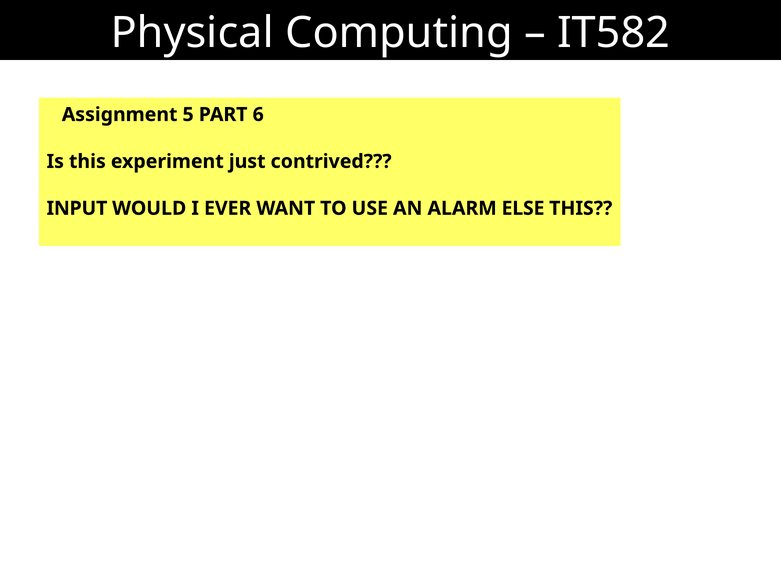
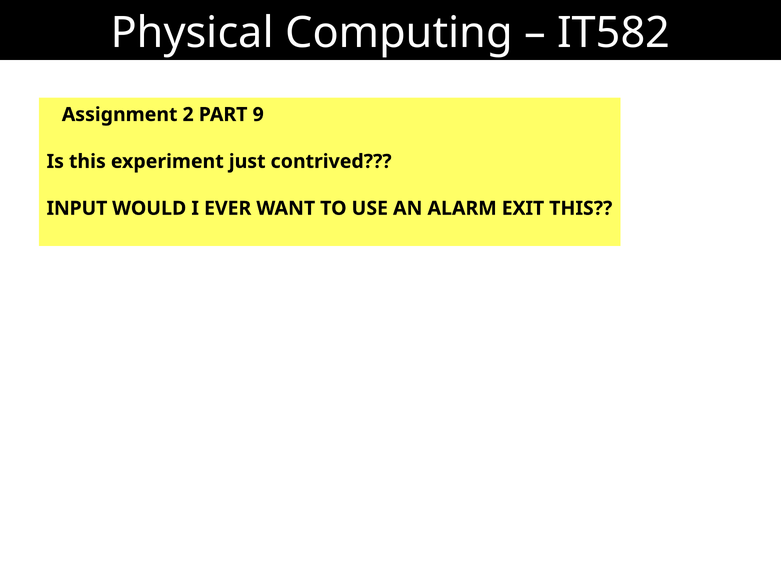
5: 5 -> 2 (188, 115)
6: 6 -> 9 (258, 115)
ELSE: ELSE -> EXIT (523, 208)
